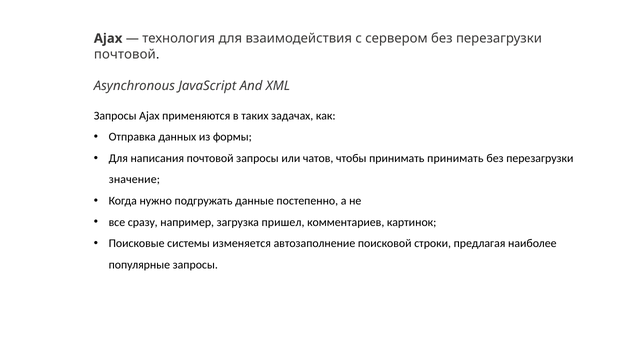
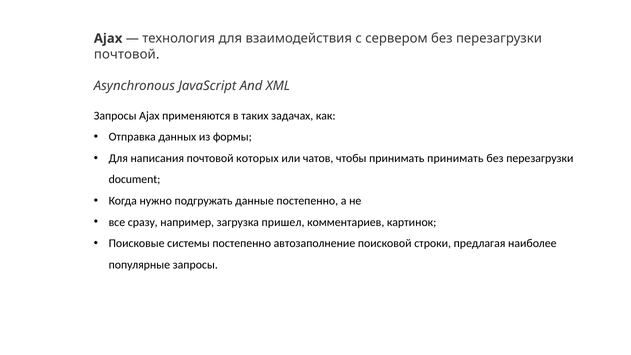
почтовой запросы: запросы -> которых (257, 158)
значение: значение -> document (134, 180)
системы изменяется: изменяется -> постепенно (242, 243)
